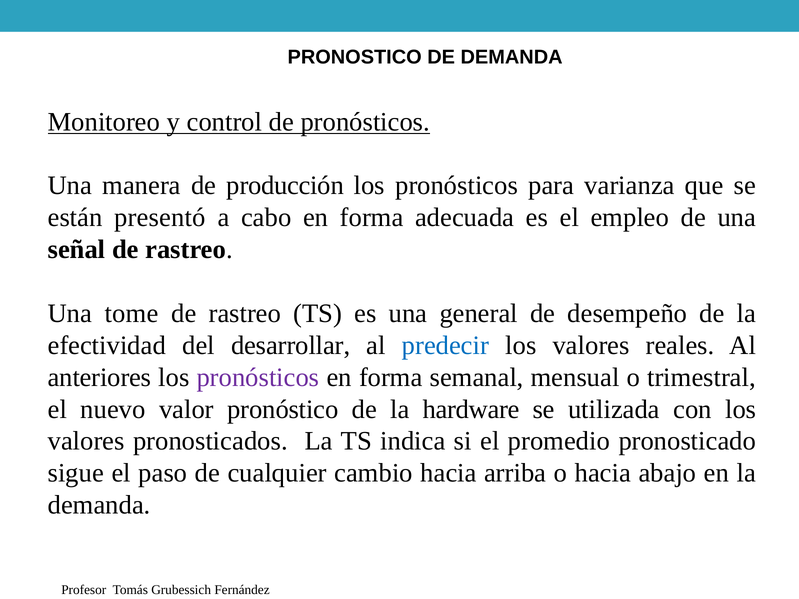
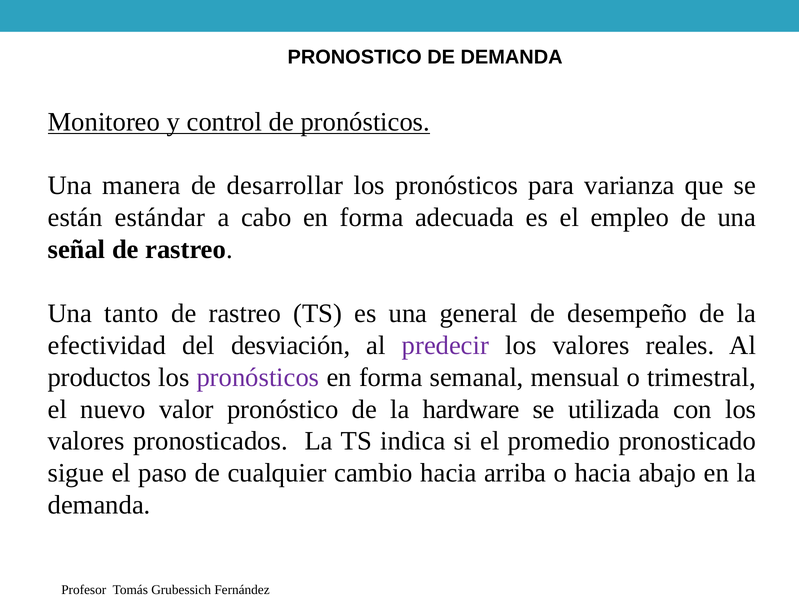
producción: producción -> desarrollar (285, 186)
presentó: presentó -> estándar (160, 218)
tome: tome -> tanto (132, 314)
desarrollar: desarrollar -> desviación (291, 346)
predecir colour: blue -> purple (445, 346)
anteriores: anteriores -> productos (100, 377)
